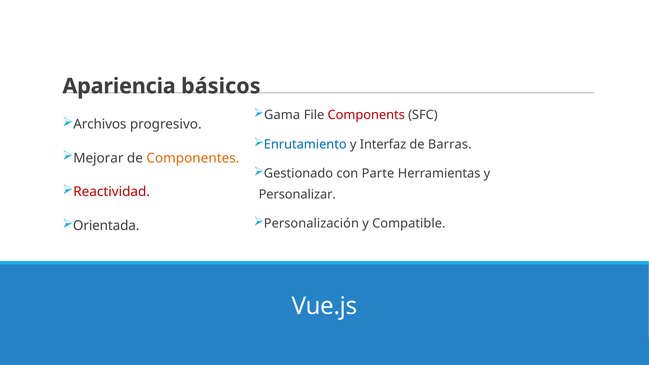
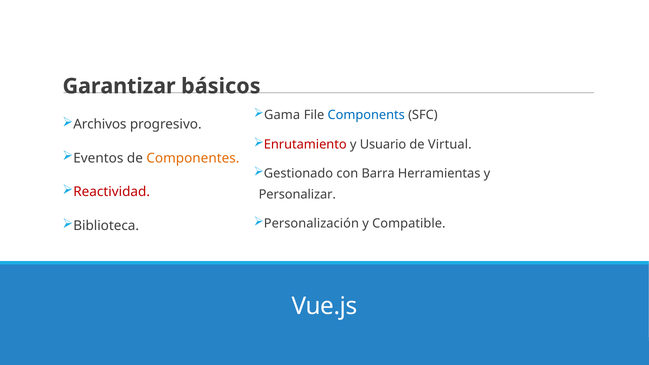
Apariencia: Apariencia -> Garantizar (119, 86)
Components colour: red -> blue (366, 115)
Enrutamiento colour: blue -> red (305, 144)
Interfaz: Interfaz -> Usuario (383, 144)
Barras: Barras -> Virtual (450, 144)
Mejorar: Mejorar -> Eventos (98, 158)
Parte: Parte -> Barra (378, 174)
Orientada: Orientada -> Biblioteca (106, 226)
